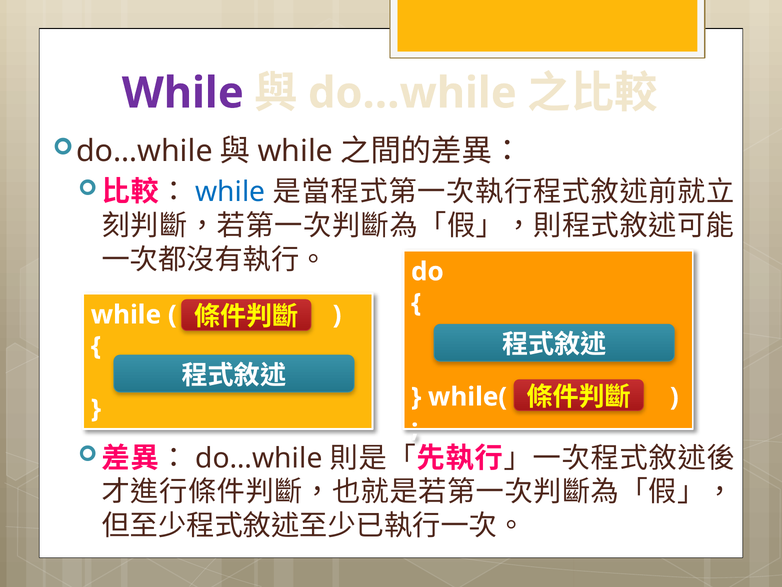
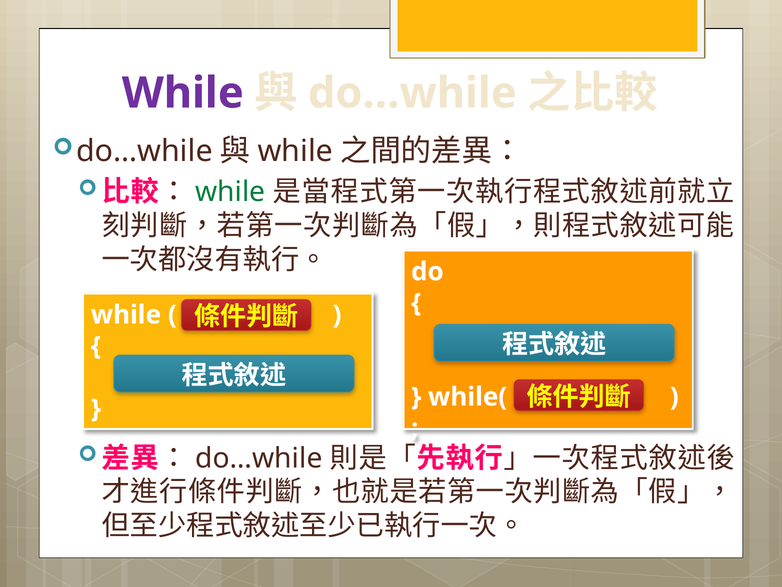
while colour: blue -> green (230, 192)
